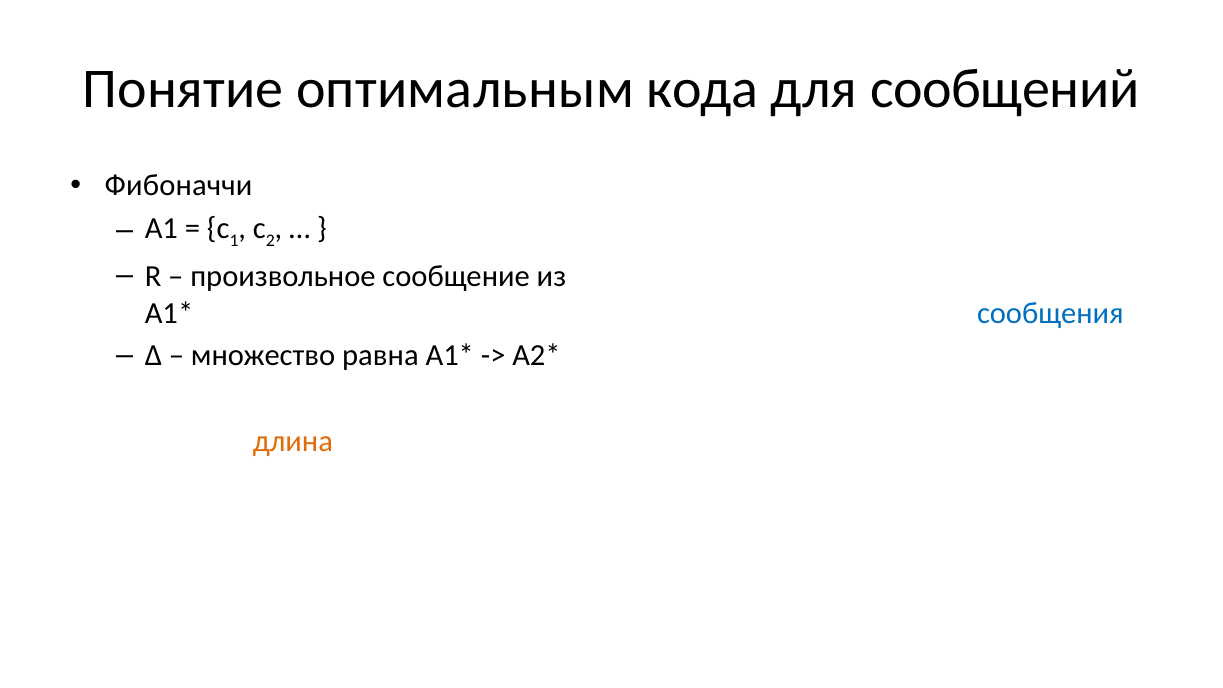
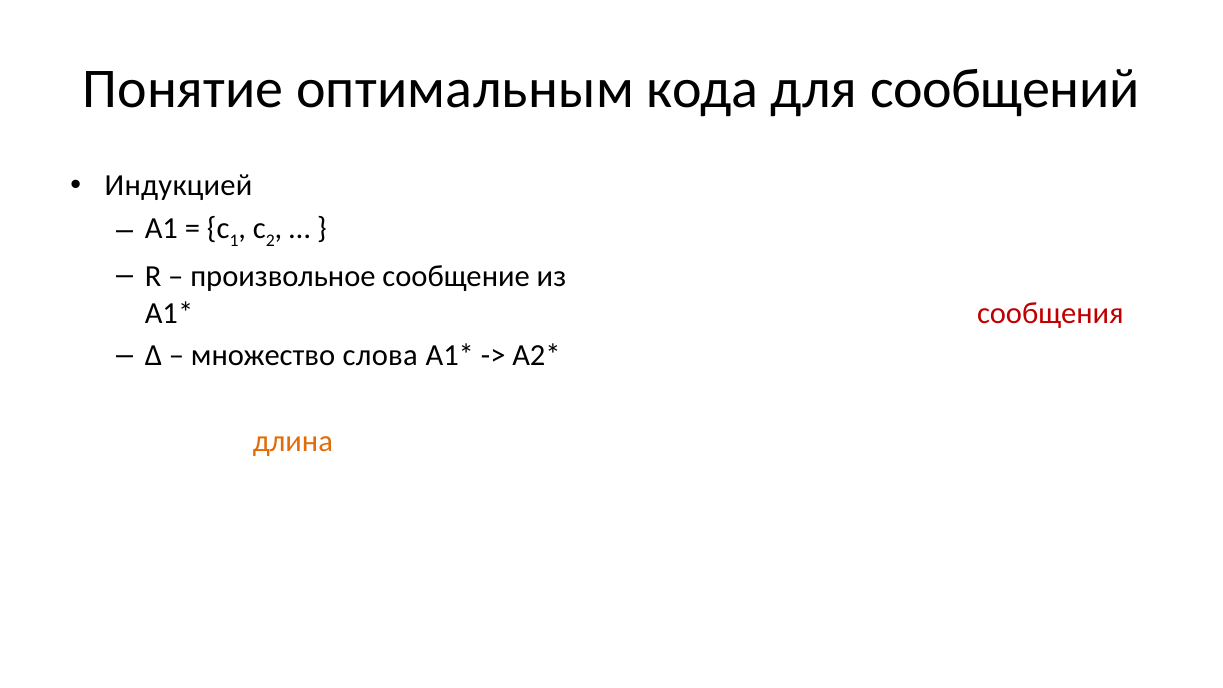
Фибоначчи: Фибоначчи -> Индукцией (179, 186)
сообщения colour: blue -> red (1050, 313)
равна: равна -> слова (380, 356)
